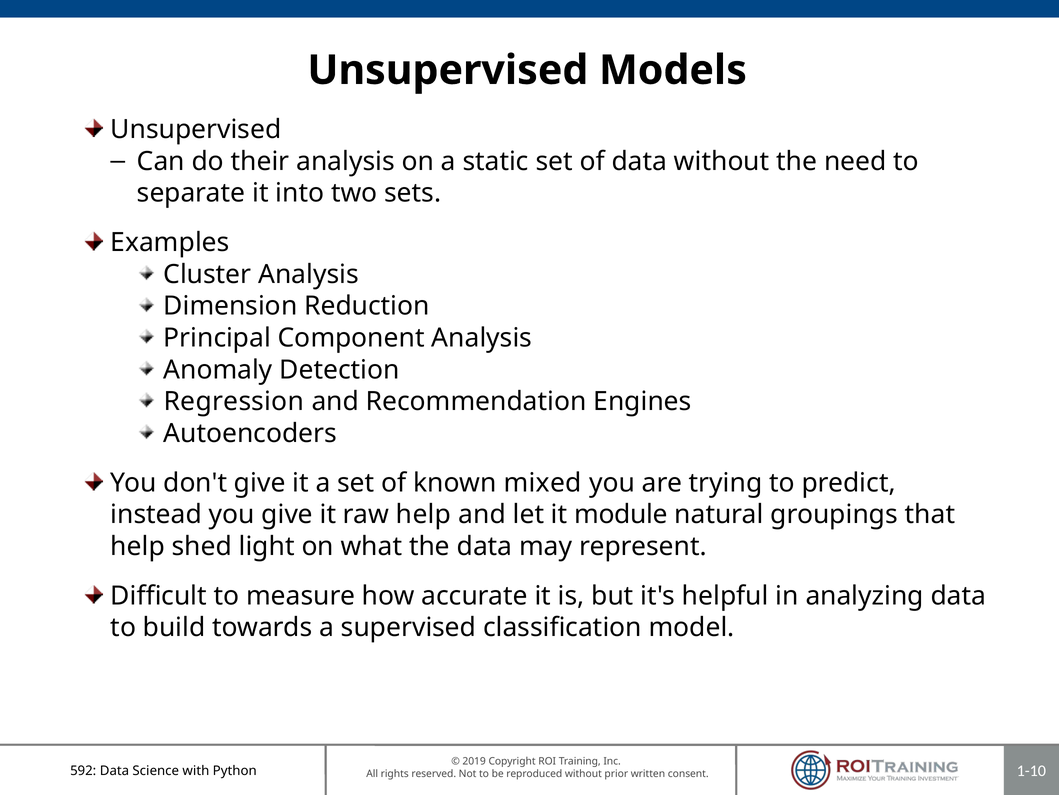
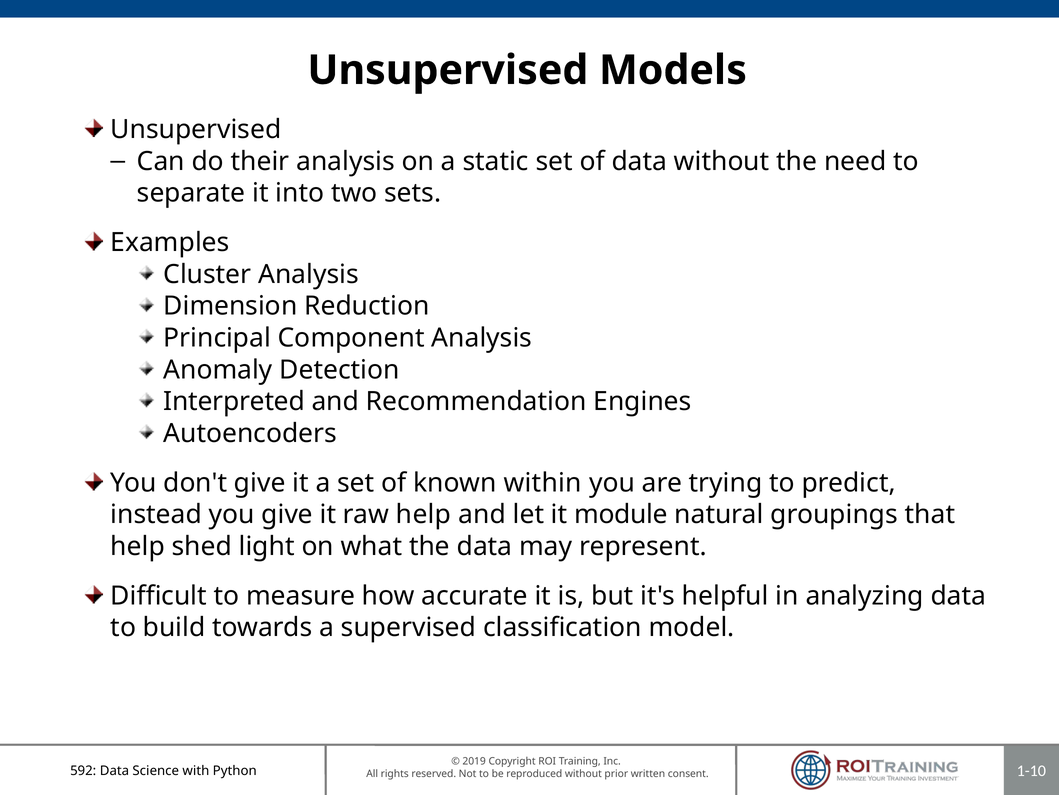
Regression: Regression -> Interpreted (234, 401)
mixed: mixed -> within (543, 482)
